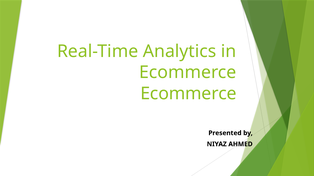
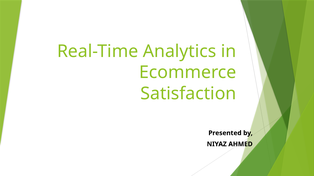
Ecommerce: Ecommerce -> Satisfaction (188, 94)
